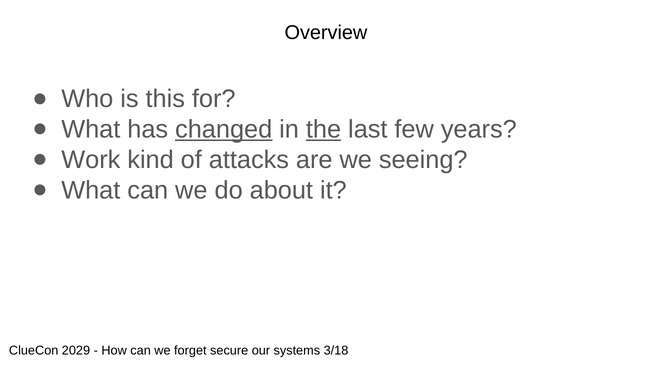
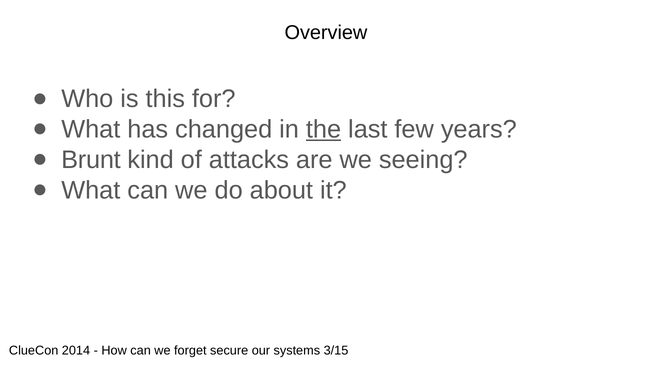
changed underline: present -> none (224, 129)
Work: Work -> Brunt (91, 160)
2029: 2029 -> 2014 (76, 350)
3/18: 3/18 -> 3/15 (336, 350)
